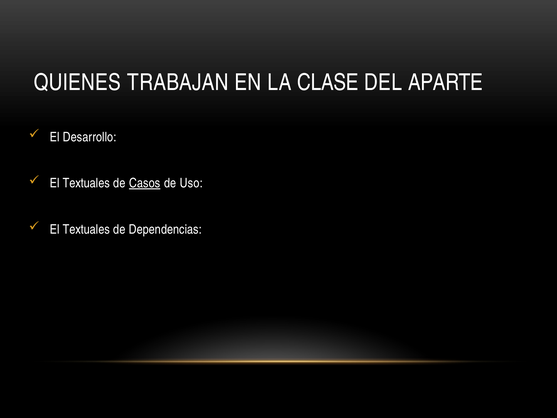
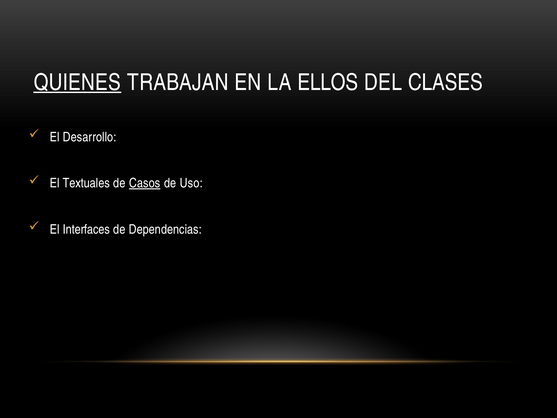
QUIENES underline: none -> present (77, 82)
CLASE: CLASE -> ELLOS (328, 82)
APARTE: APARTE -> CLASES (445, 82)
Textuales: Textuales -> Interfaces (86, 229)
